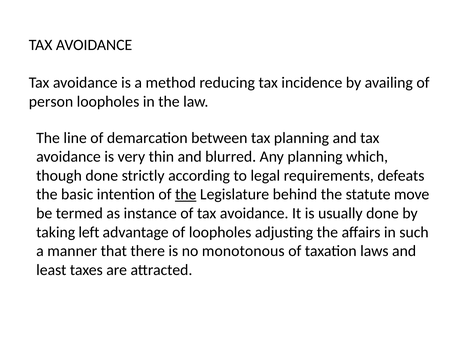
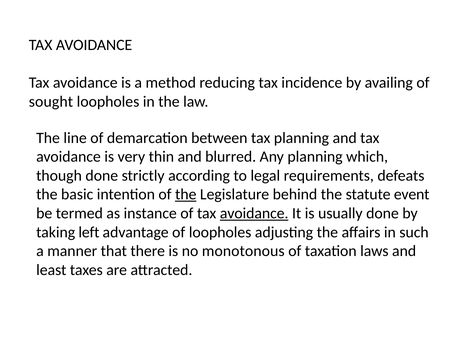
person: person -> sought (51, 102)
move: move -> event (412, 194)
avoidance underline: none -> present (254, 213)
